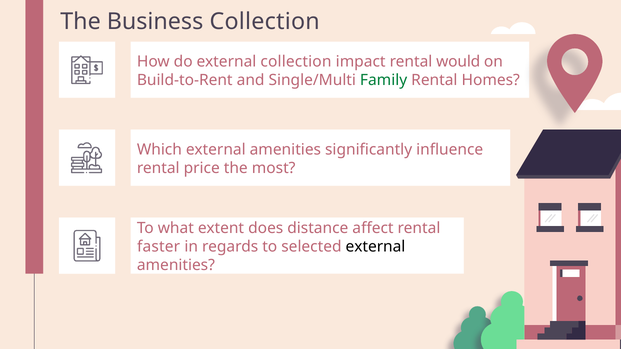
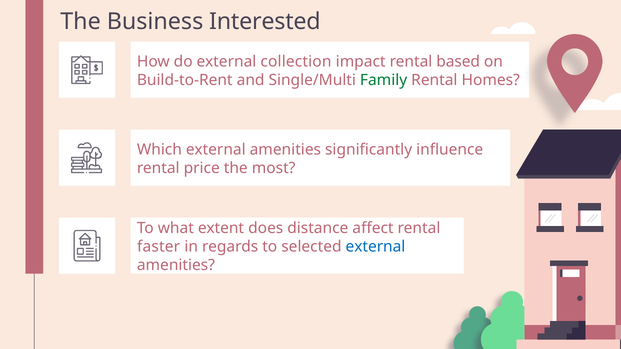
Business Collection: Collection -> Interested (265, 21)
would: would -> based (458, 62)
external colour: black -> blue (375, 247)
